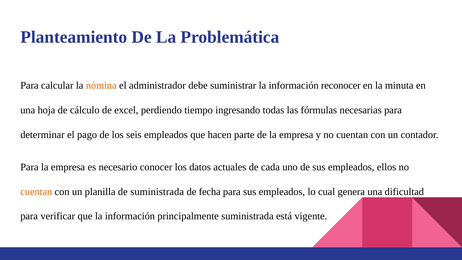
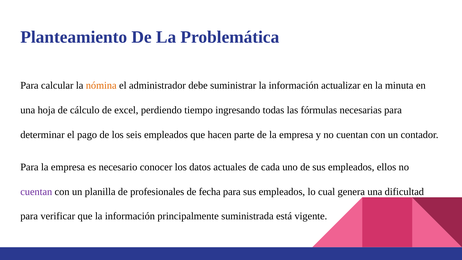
reconocer: reconocer -> actualizar (341, 85)
cuentan colour: orange -> purple (36, 192)
de suministrada: suministrada -> profesionales (157, 192)
